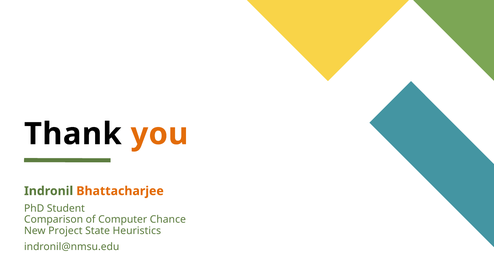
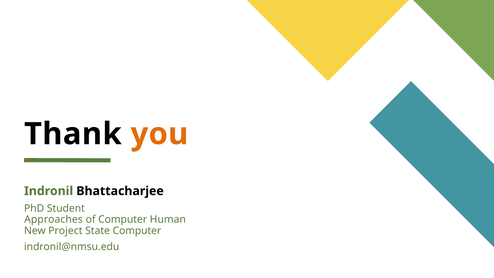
Bhattacharjee colour: orange -> black (120, 191)
Comparison: Comparison -> Approaches (54, 219)
Chance: Chance -> Human (168, 219)
State Heuristics: Heuristics -> Computer (137, 231)
